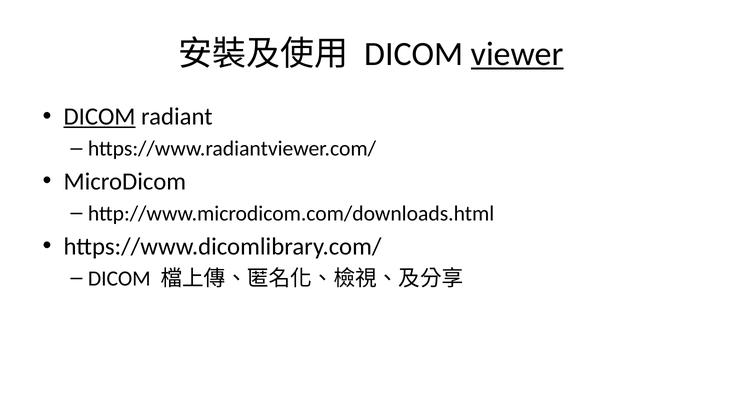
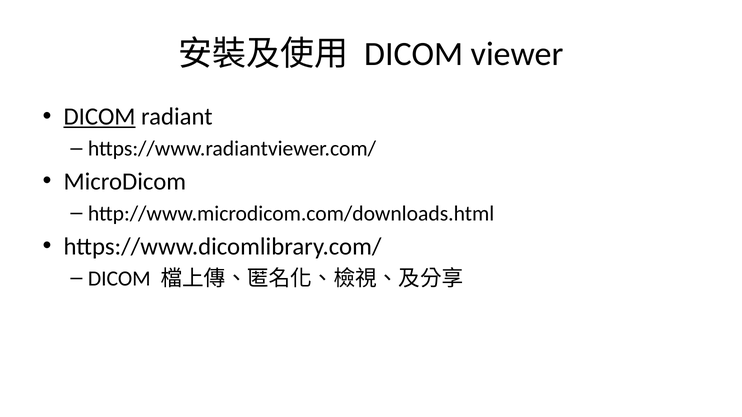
viewer underline: present -> none (517, 54)
